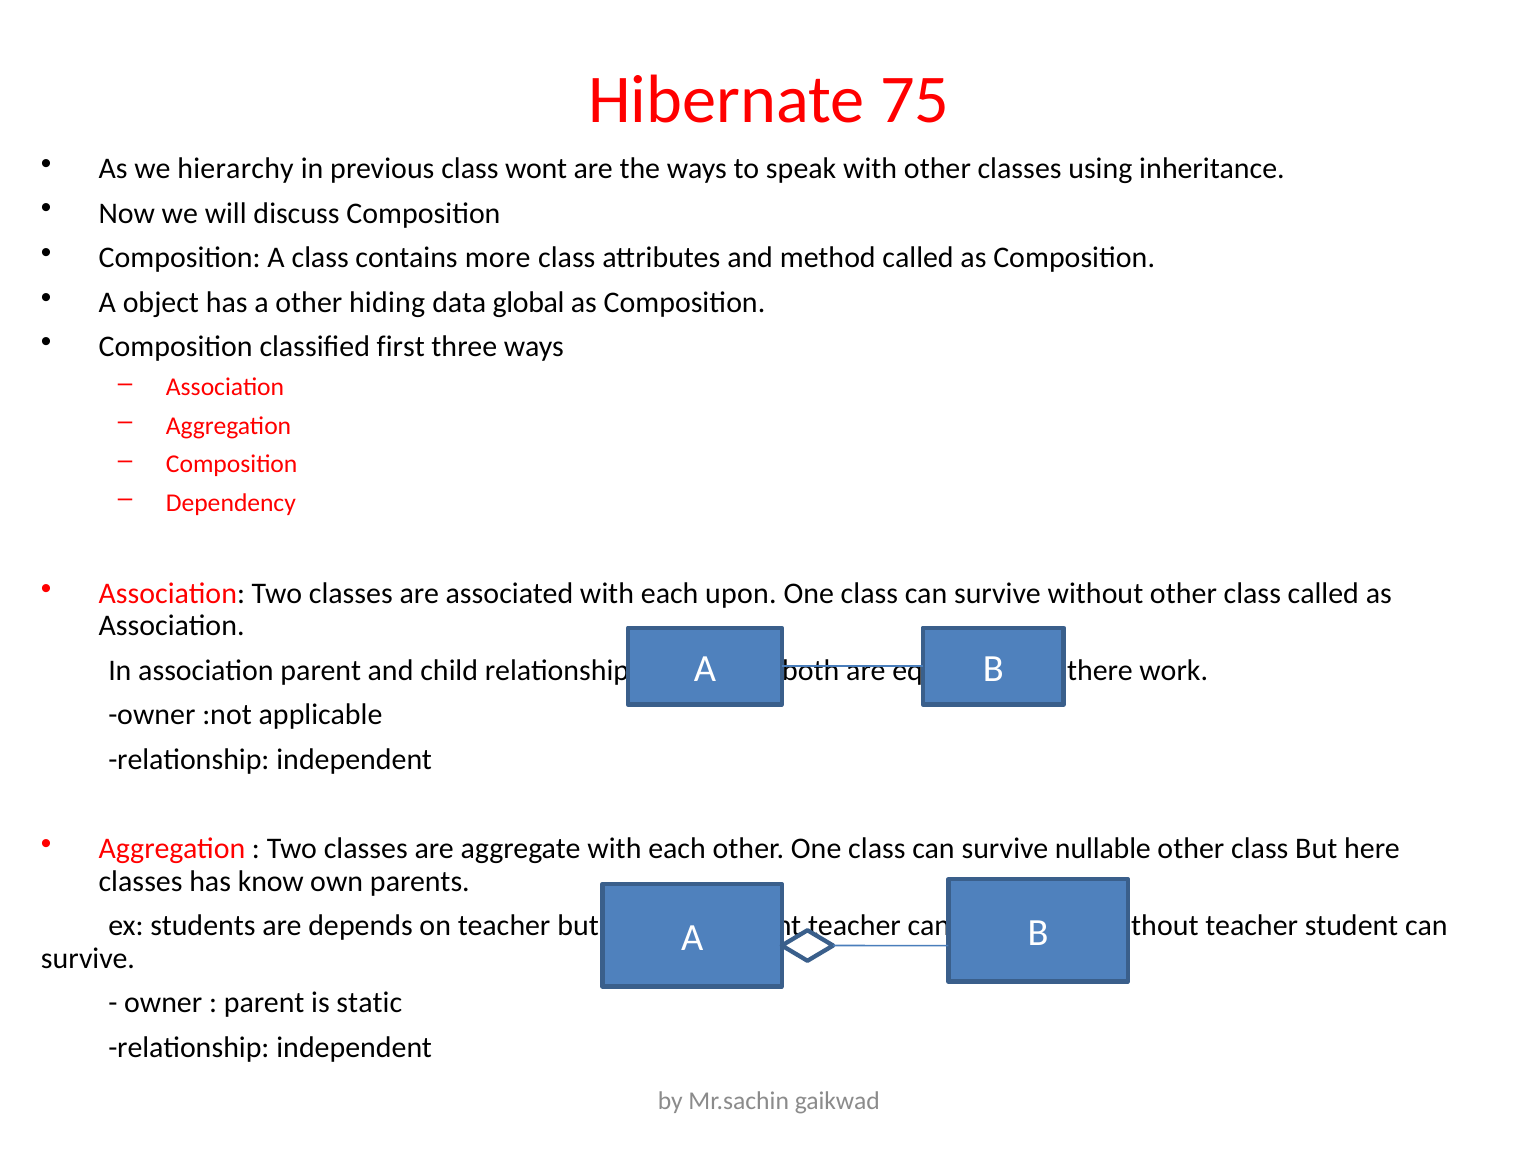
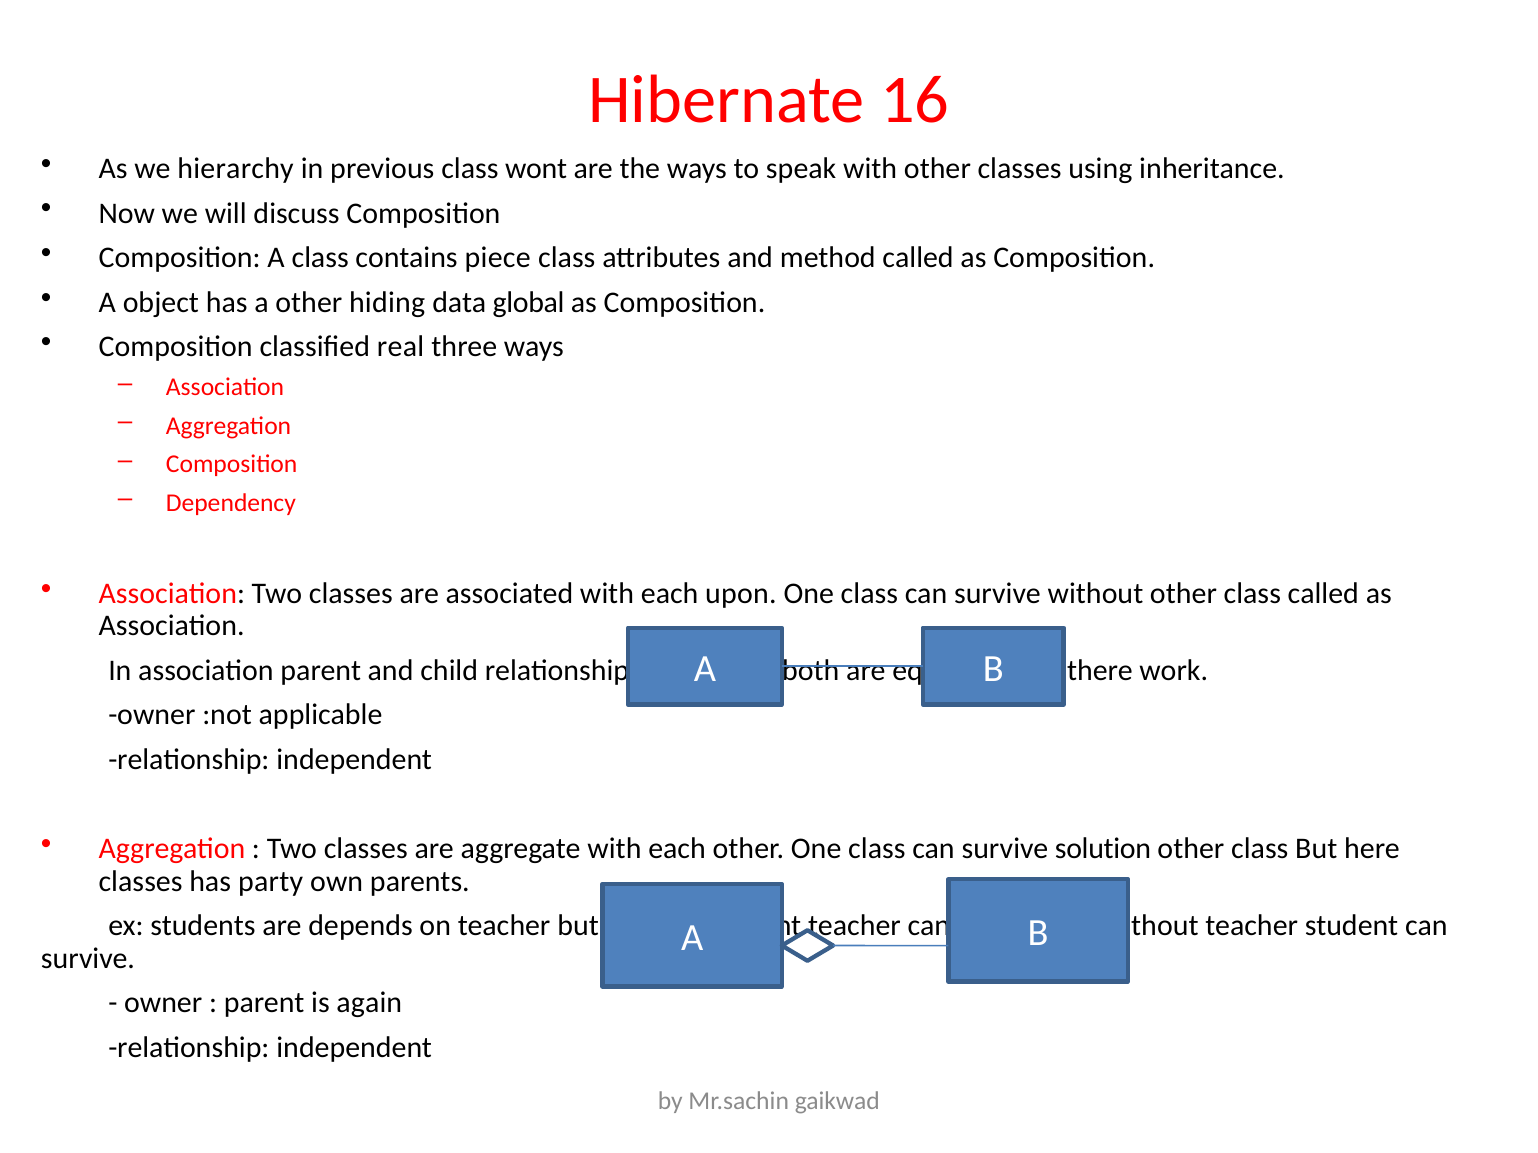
75: 75 -> 16 (915, 100)
more: more -> piece (498, 258)
first: first -> real (401, 347)
nullable: nullable -> solution (1103, 849)
know: know -> party (271, 882)
static: static -> again (369, 1003)
